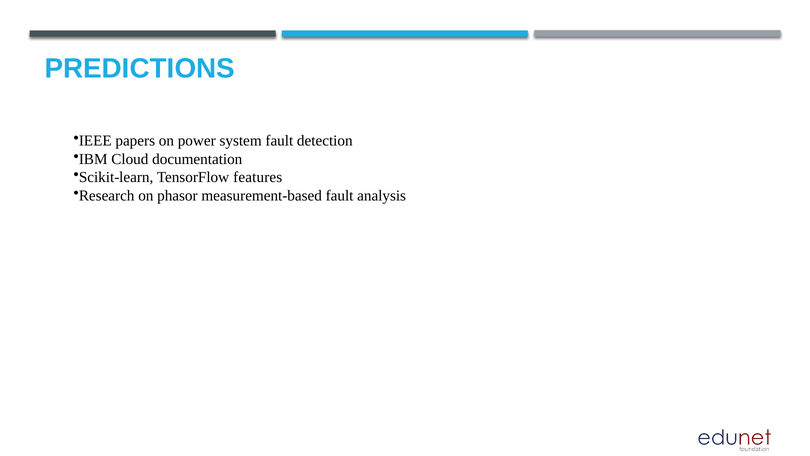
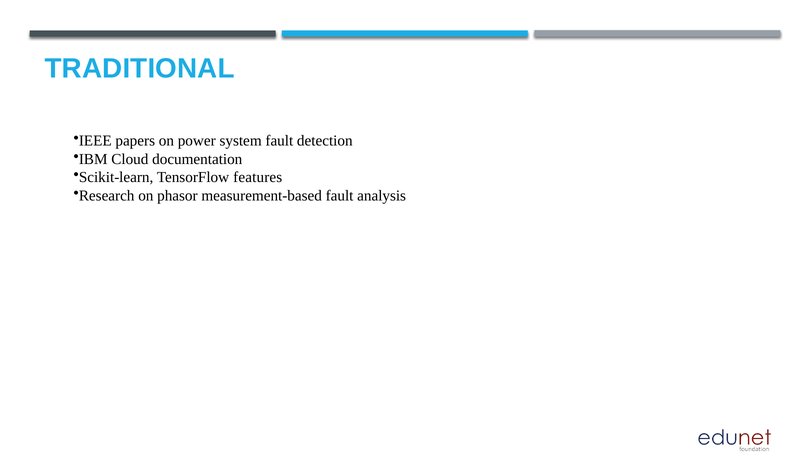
PREDICTIONS: PREDICTIONS -> TRADITIONAL (140, 68)
